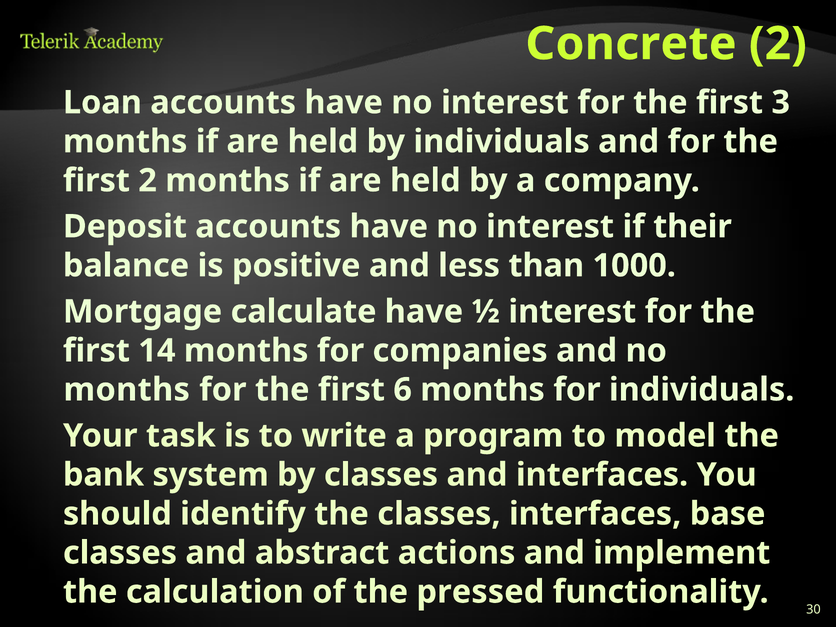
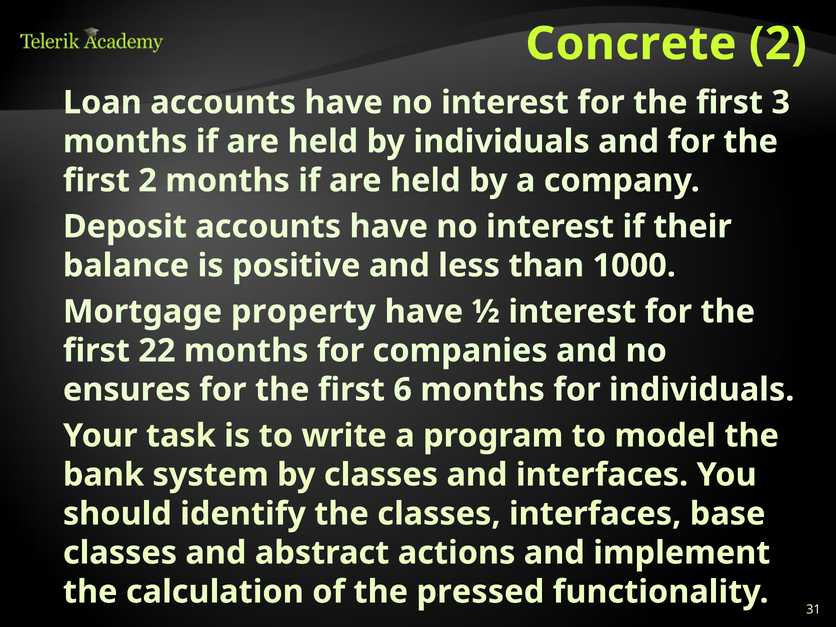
calculate: calculate -> property (303, 312)
14: 14 -> 22 (157, 351)
months: months -> ensures (127, 390)
30: 30 -> 31 (813, 609)
